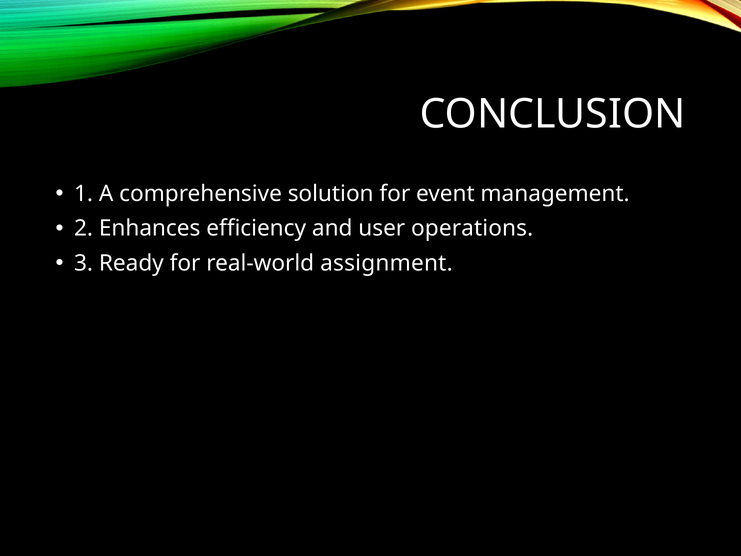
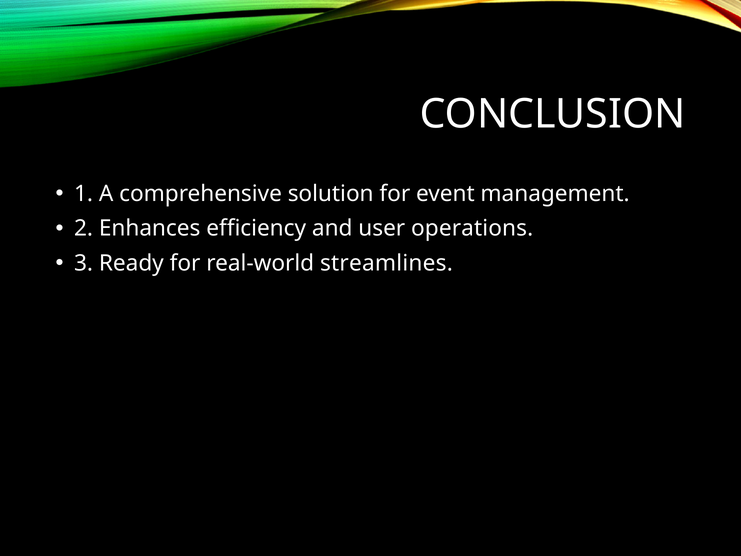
assignment: assignment -> streamlines (386, 263)
